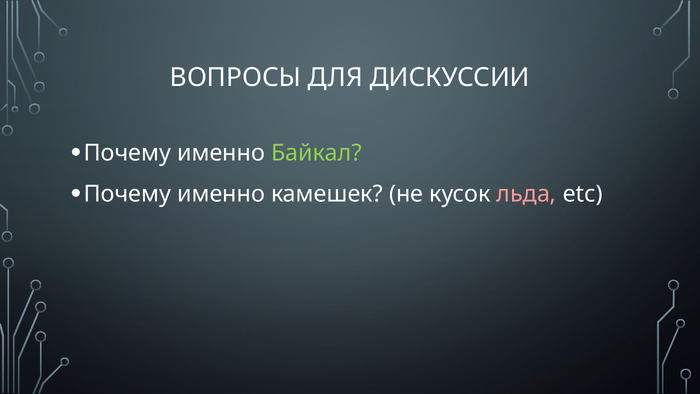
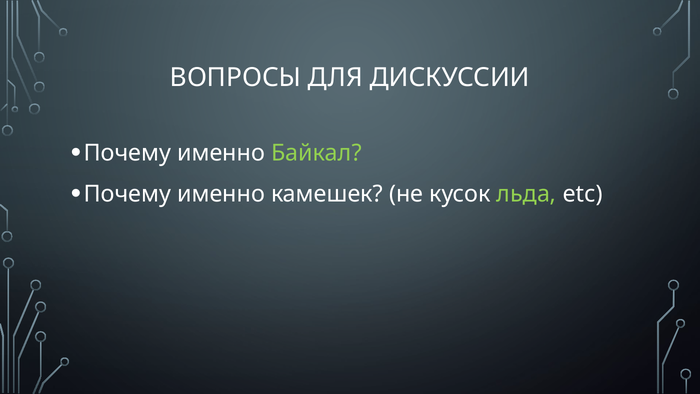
льда colour: pink -> light green (526, 194)
